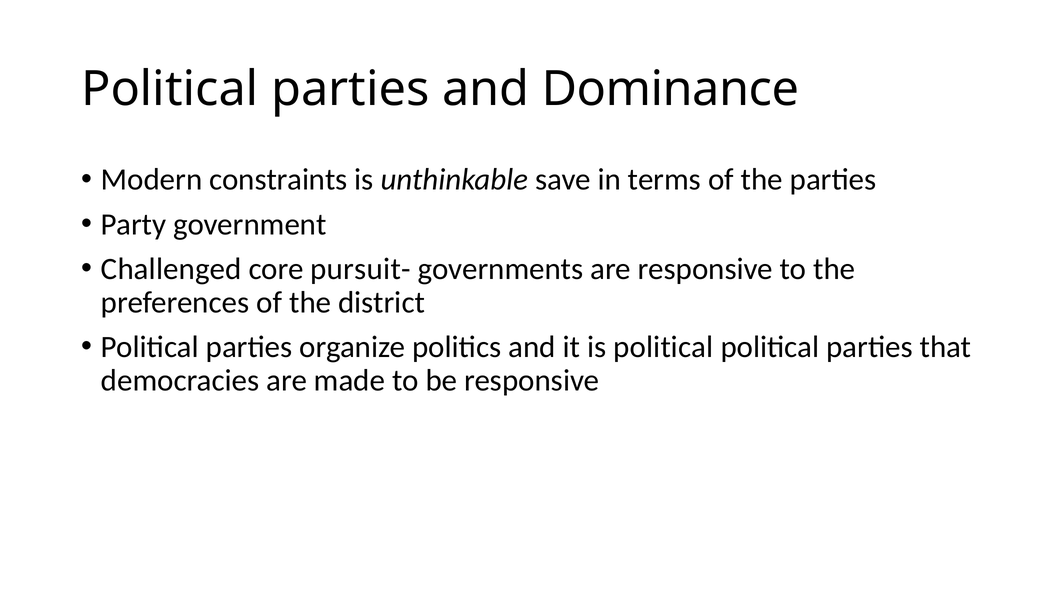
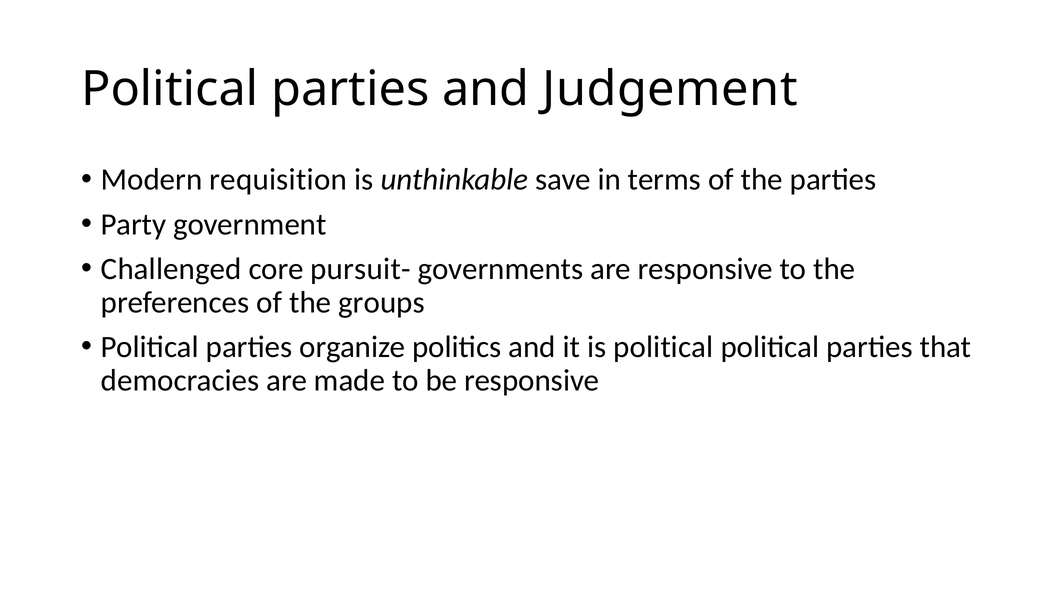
Dominance: Dominance -> Judgement (670, 89)
constraints: constraints -> requisition (278, 180)
district: district -> groups (381, 302)
